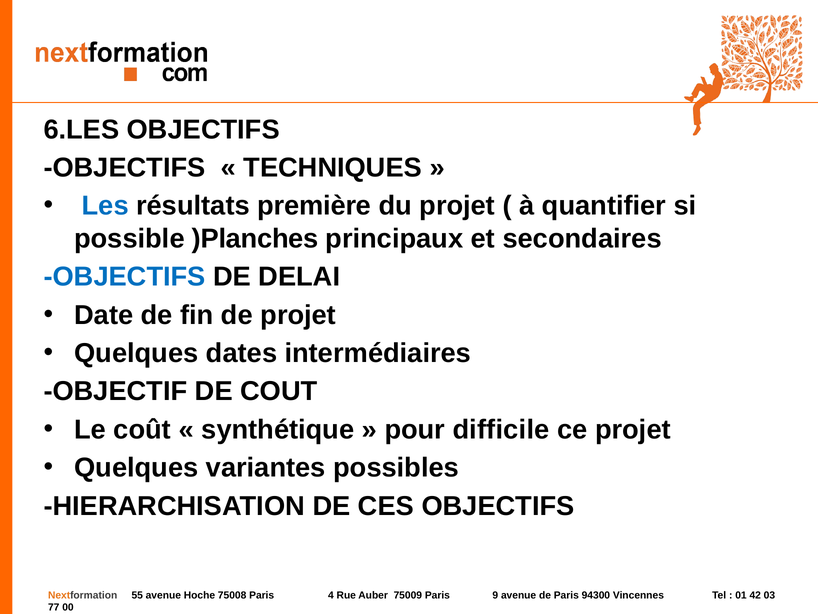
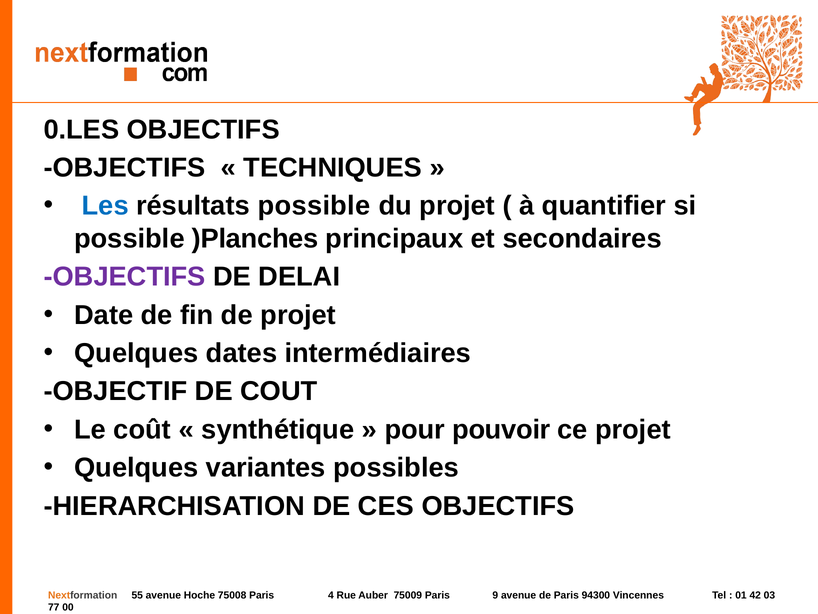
6.LES: 6.LES -> 0.LES (81, 129)
résultats première: première -> possible (314, 206)
OBJECTIFS colour: blue -> purple (125, 277)
difficile: difficile -> pouvoir (501, 429)
